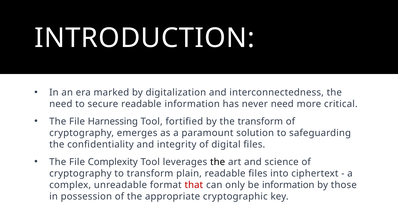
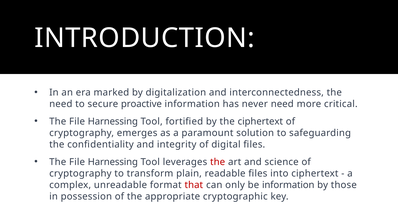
secure readable: readable -> proactive (141, 104)
the transform: transform -> ciphertext (260, 121)
Complexity: Complexity -> Harnessing (113, 162)
the colour: black -> red (218, 162)
